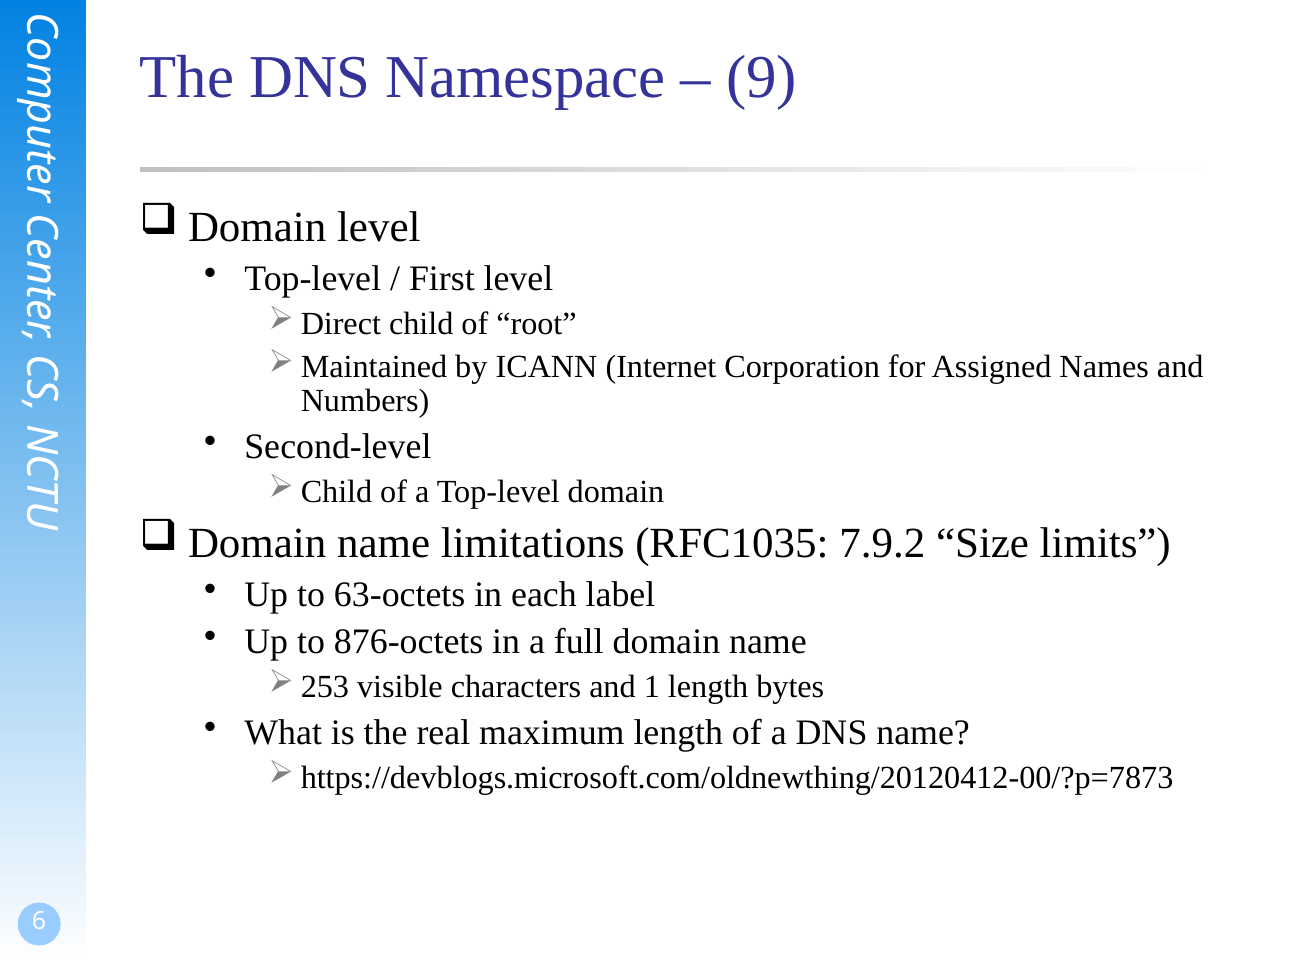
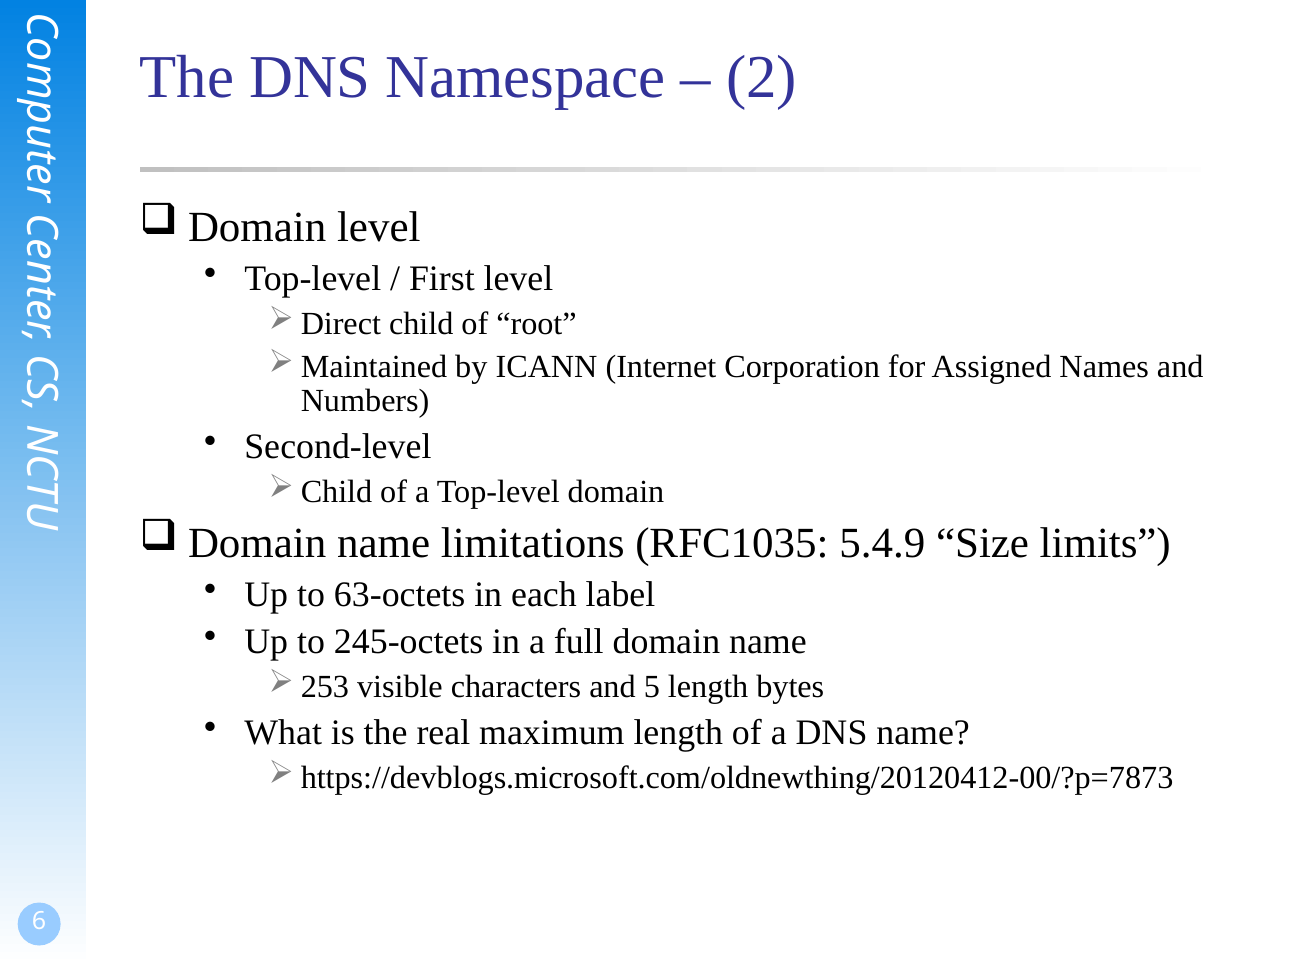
9: 9 -> 2 (762, 77)
7.9.2: 7.9.2 -> 5.4.9 (882, 543)
876-octets: 876-octets -> 245-octets (409, 642)
1: 1 -> 5 (652, 687)
